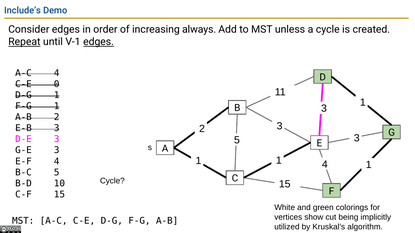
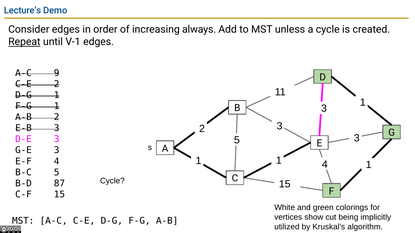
Include’s: Include’s -> Lecture’s (23, 10)
edges underline: present -> none (99, 42)
A-C 4: 4 -> 9 (57, 73)
C-E 0: 0 -> 2 (57, 84)
10: 10 -> 87 (59, 184)
